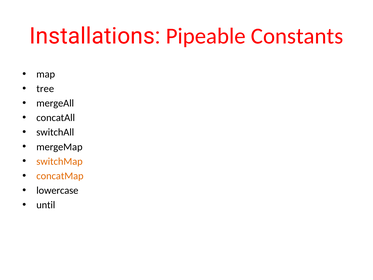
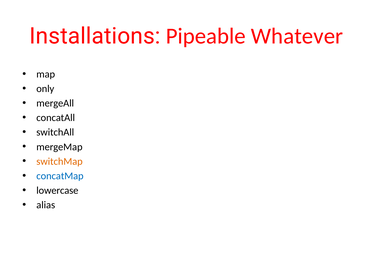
Constants: Constants -> Whatever (297, 36)
tree: tree -> only (45, 89)
concatMap colour: orange -> blue (60, 176)
until: until -> alias (46, 205)
